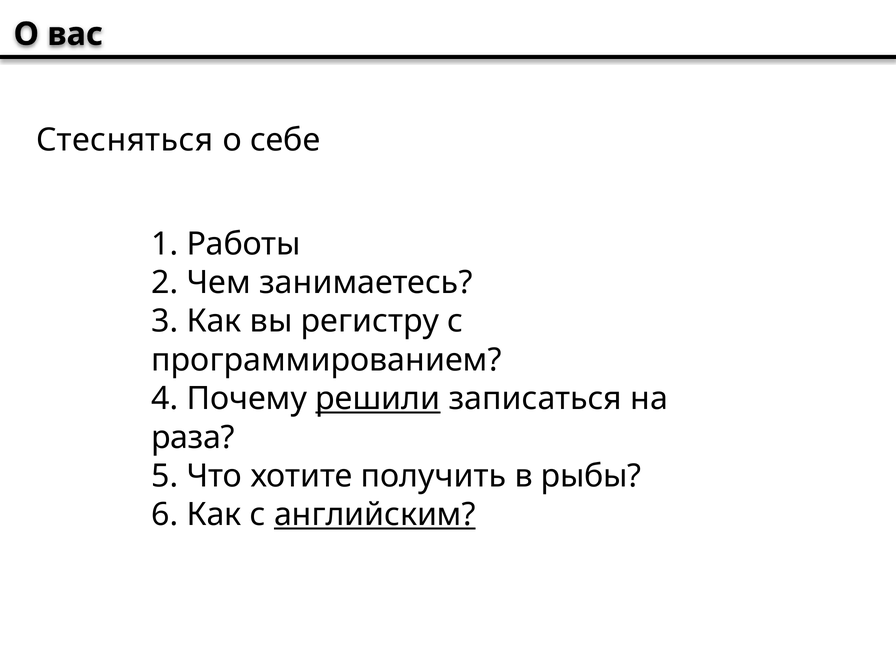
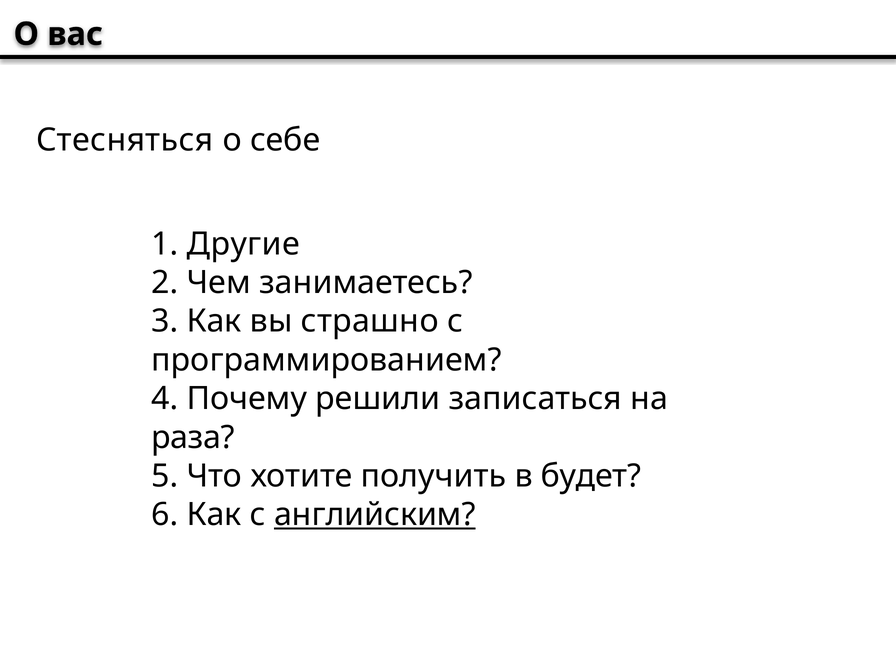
Работы: Работы -> Другие (243, 244)
регистру: регистру -> страшно (370, 321)
решили underline: present -> none (378, 399)
рыбы: рыбы -> будет (591, 476)
